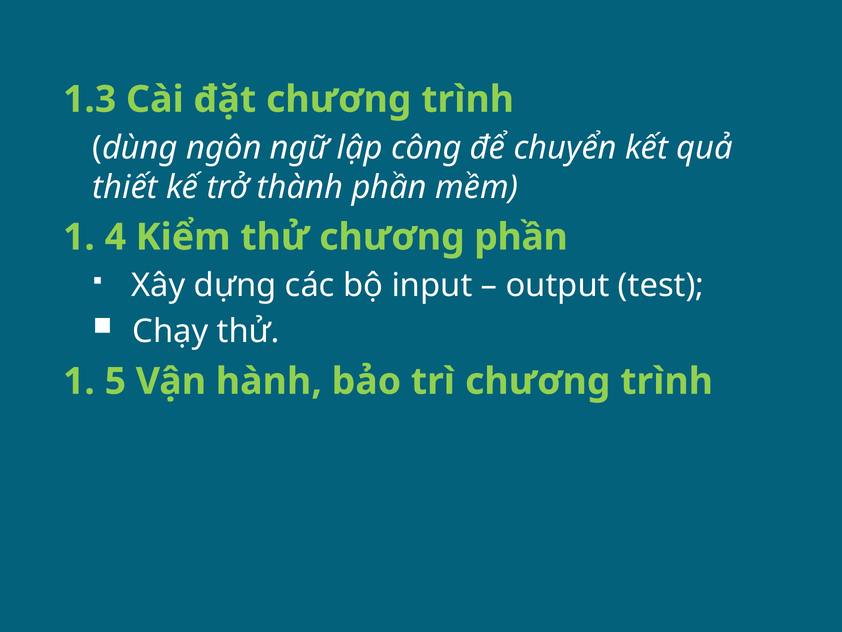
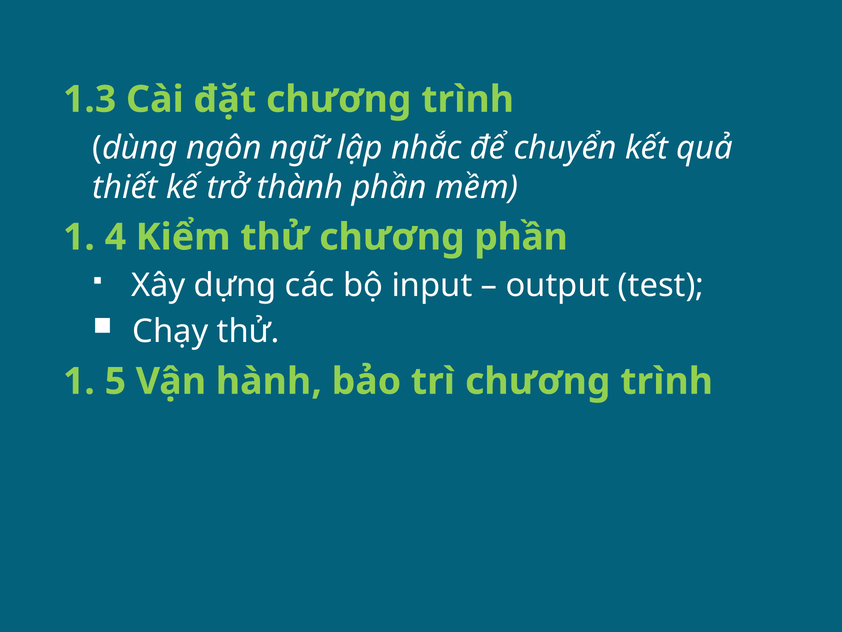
công: công -> nhắc (426, 148)
